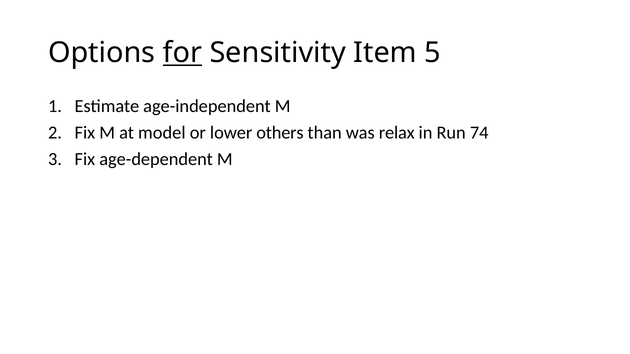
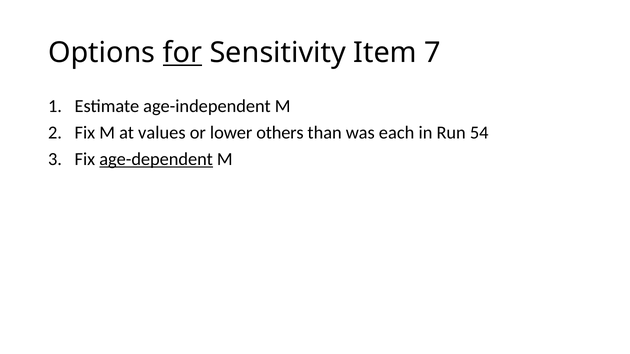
5: 5 -> 7 (433, 53)
model: model -> values (162, 133)
relax: relax -> each (397, 133)
74: 74 -> 54 (479, 133)
age-dependent underline: none -> present (156, 159)
